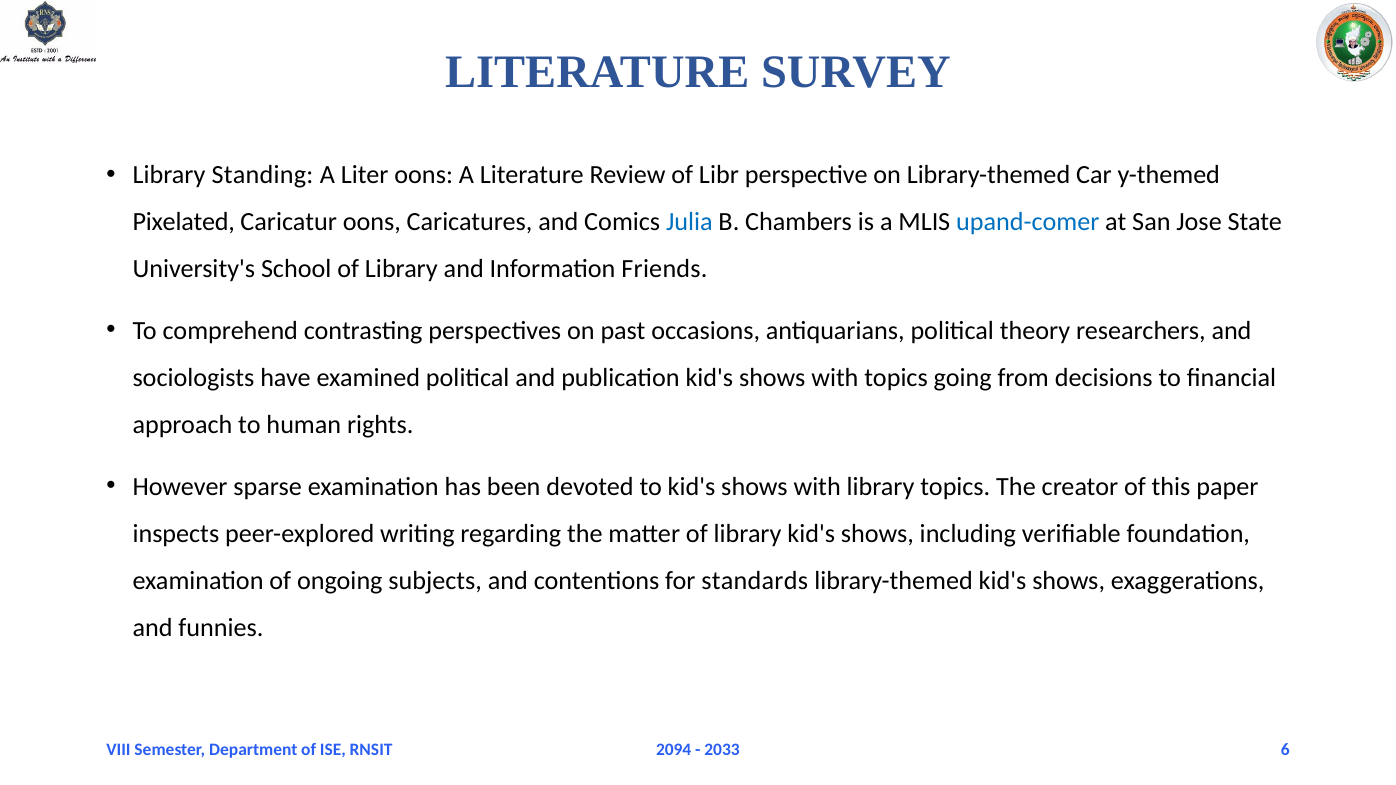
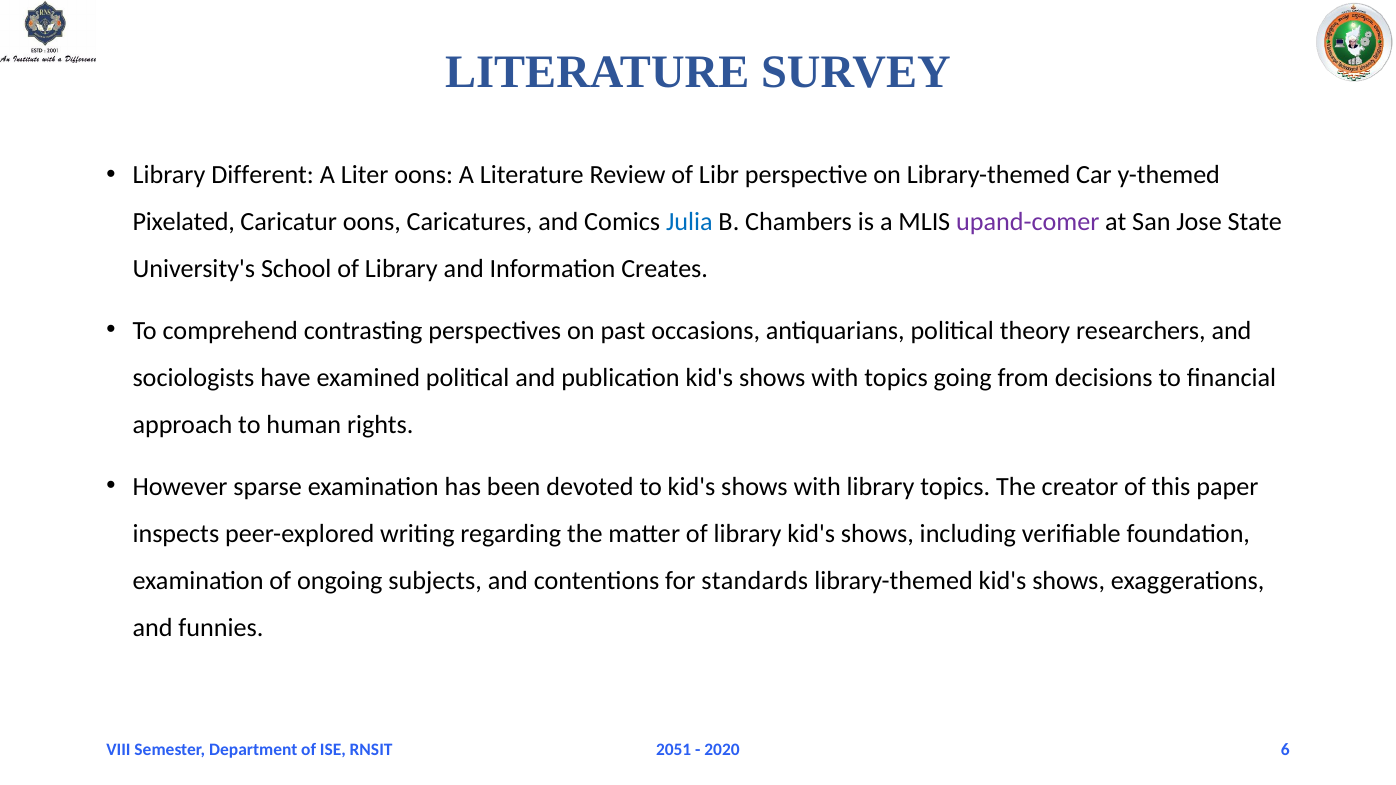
Standing: Standing -> Different (263, 175)
upand-comer colour: blue -> purple (1028, 222)
Friends: Friends -> Creates (665, 269)
2094: 2094 -> 2051 (674, 750)
2033: 2033 -> 2020 (722, 750)
